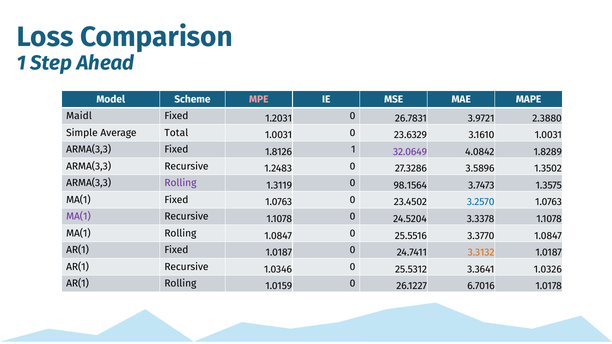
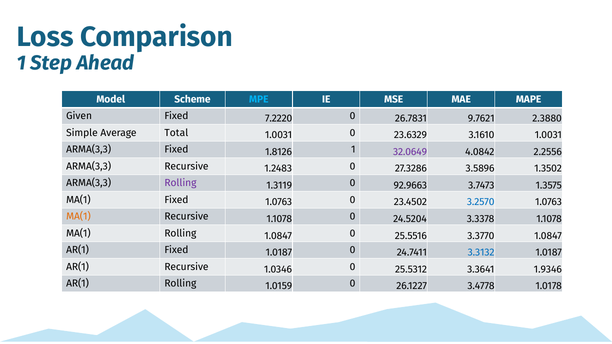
MPE colour: pink -> light blue (259, 99)
Maidl: Maidl -> Given (79, 116)
1.2031: 1.2031 -> 7.2220 (279, 118)
3.9721: 3.9721 -> 9.7621 (481, 118)
1.8289: 1.8289 -> 2.2556 (548, 152)
98.1564: 98.1564 -> 92.9663 (410, 186)
MA(1 colour: purple -> orange (78, 217)
3.3132 colour: orange -> blue (481, 253)
1.0326: 1.0326 -> 1.9346 (548, 269)
6.7016: 6.7016 -> 3.4778 (481, 286)
